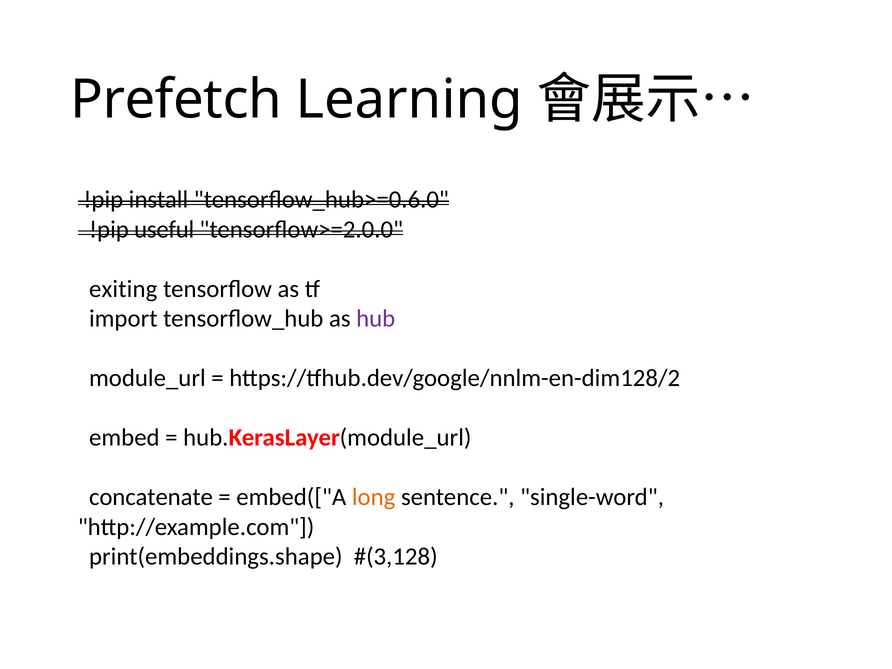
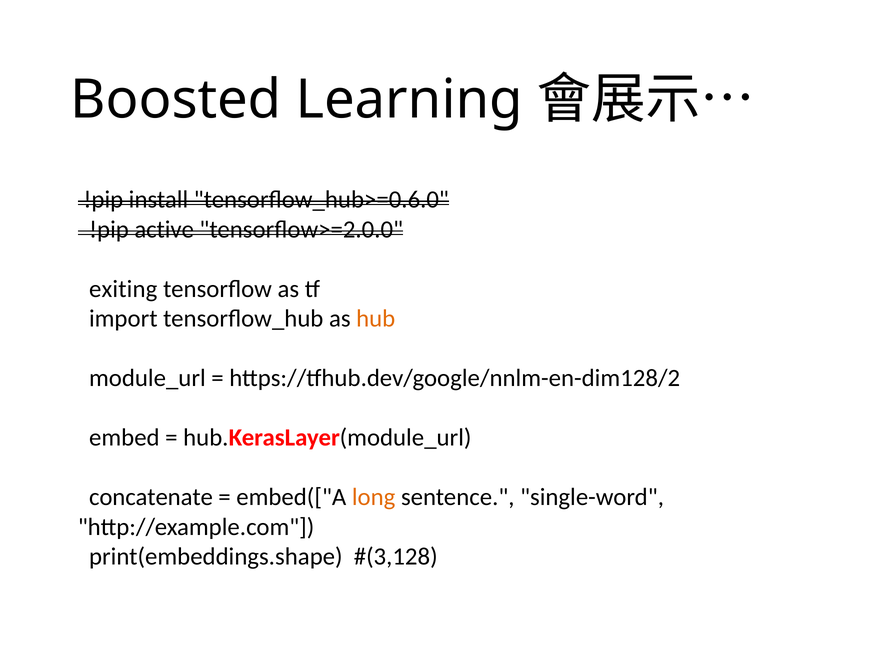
Prefetch: Prefetch -> Boosted (176, 100)
useful: useful -> active (164, 229)
hub colour: purple -> orange (376, 319)
